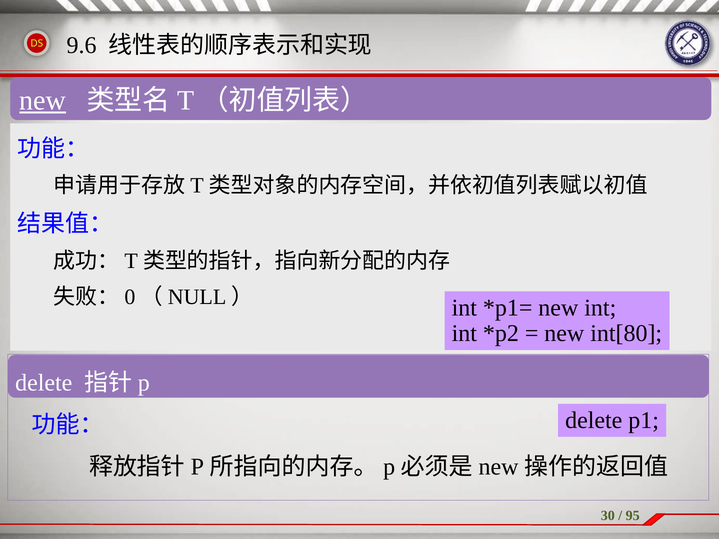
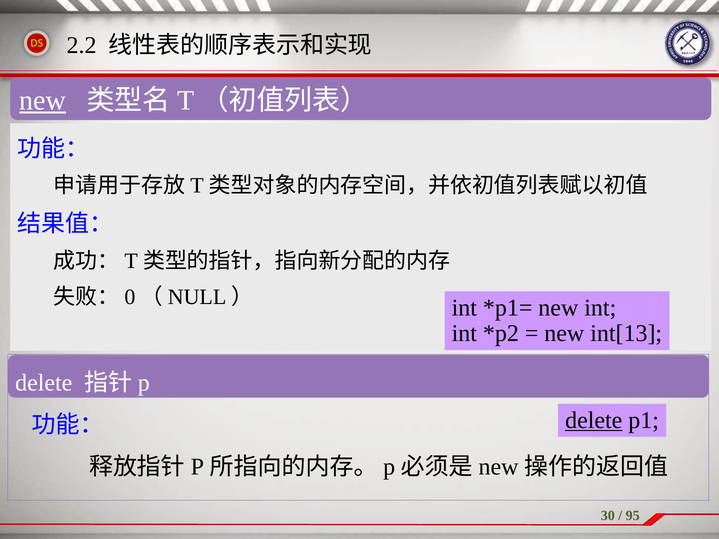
9.6: 9.6 -> 2.2 (82, 45)
int[80: int[80 -> int[13 (626, 334)
delete underline: none -> present (594, 420)
